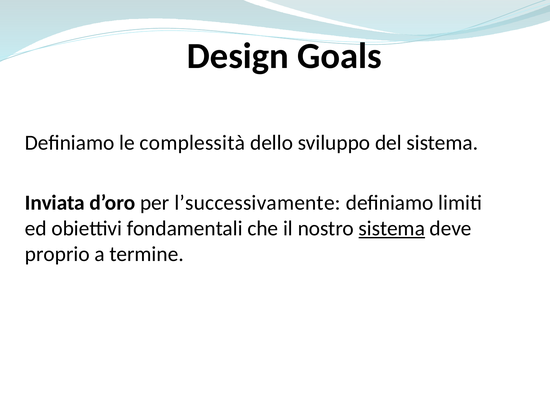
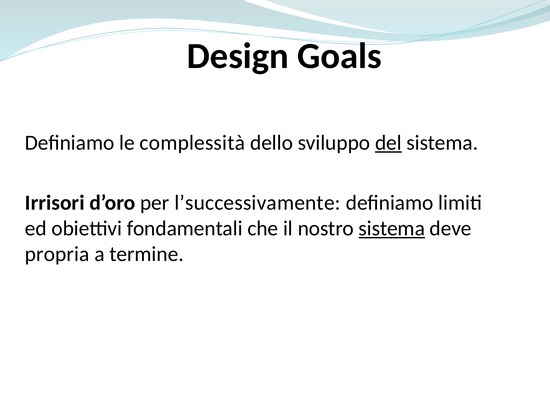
del underline: none -> present (388, 143)
Inviata: Inviata -> Irrisori (55, 203)
proprio: proprio -> propria (57, 254)
